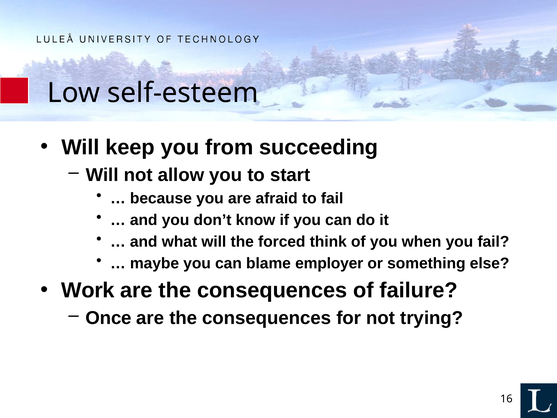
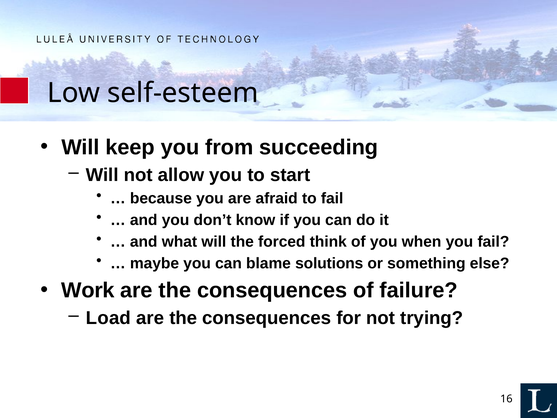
employer: employer -> solutions (329, 263)
Once: Once -> Load (108, 318)
